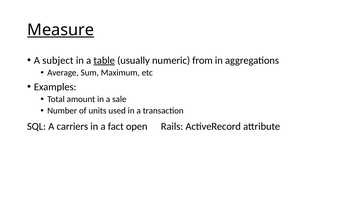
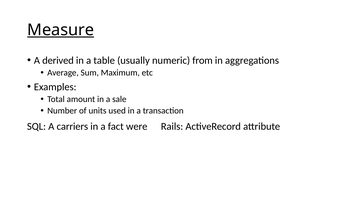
subject: subject -> derived (58, 60)
table underline: present -> none (104, 60)
open: open -> were (137, 126)
